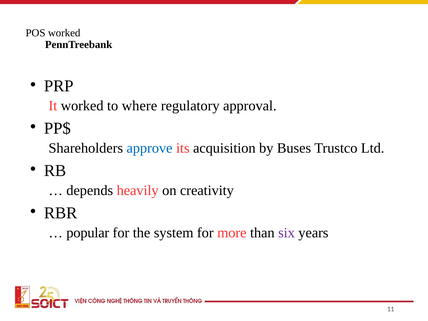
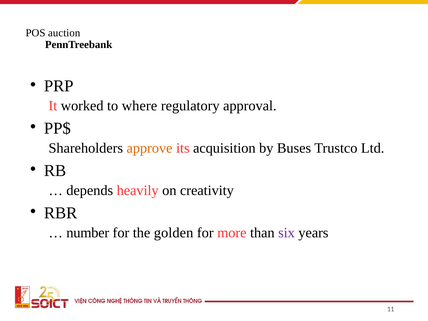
POS worked: worked -> auction (64, 33)
approve colour: blue -> orange (150, 148)
popular: popular -> number (88, 233)
system: system -> golden (174, 233)
